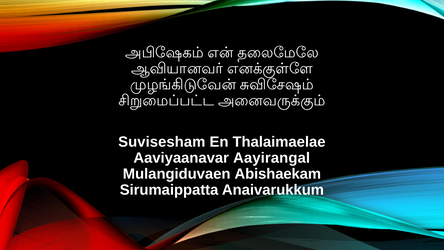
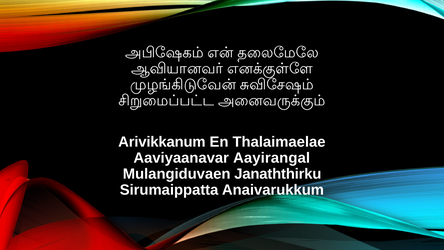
Suvisesham: Suvisesham -> Arivikkanum (162, 142)
Abishaekam: Abishaekam -> Janaththirku (278, 174)
